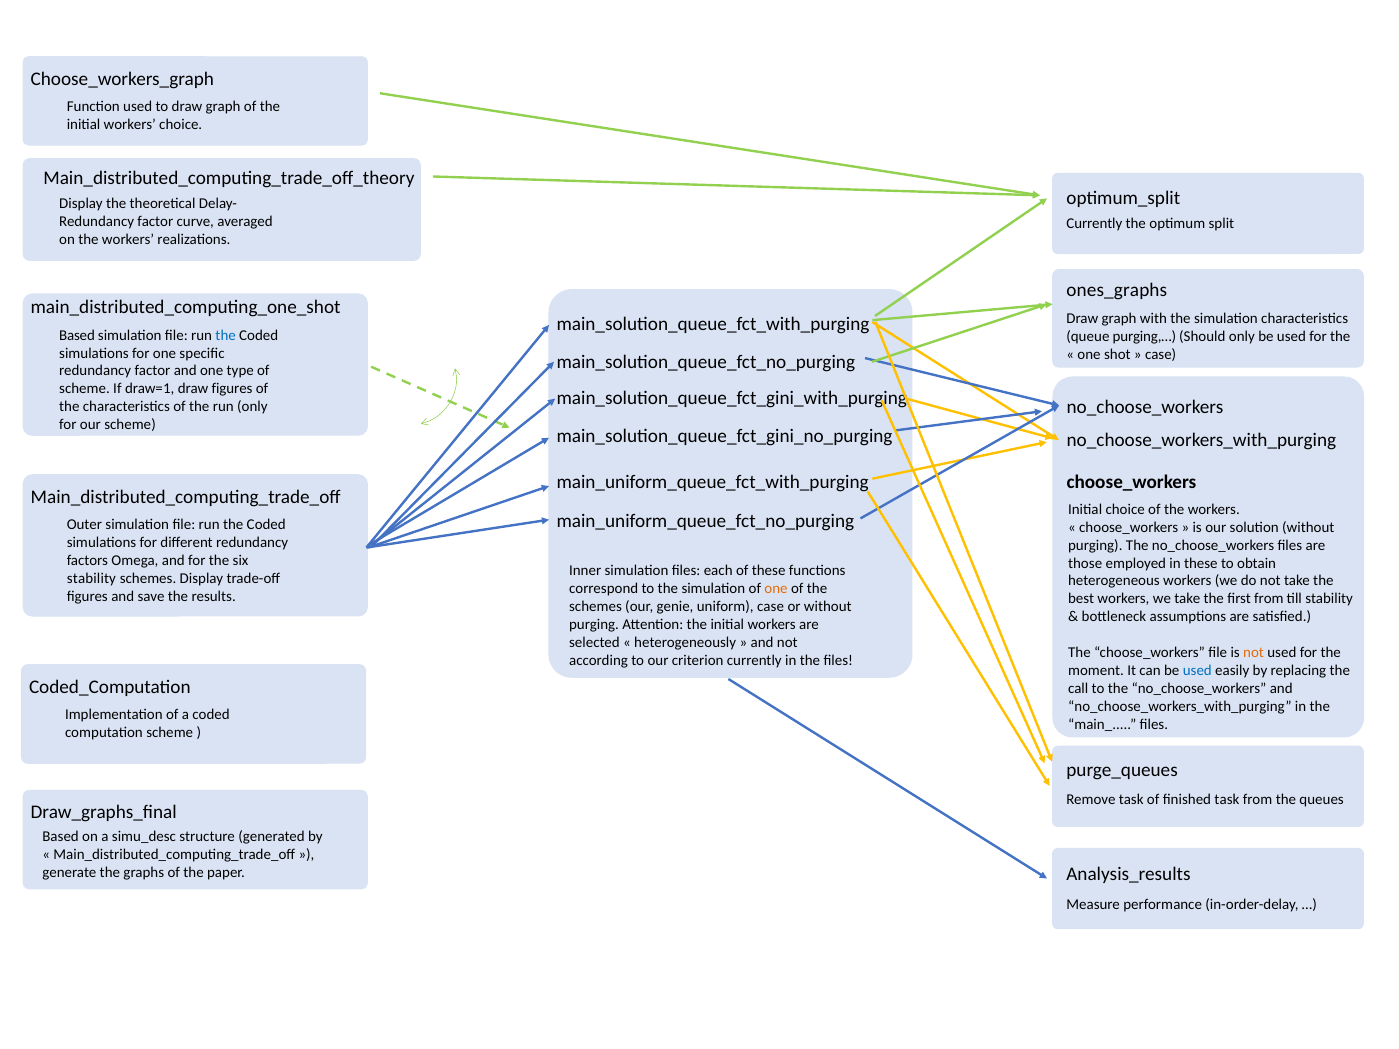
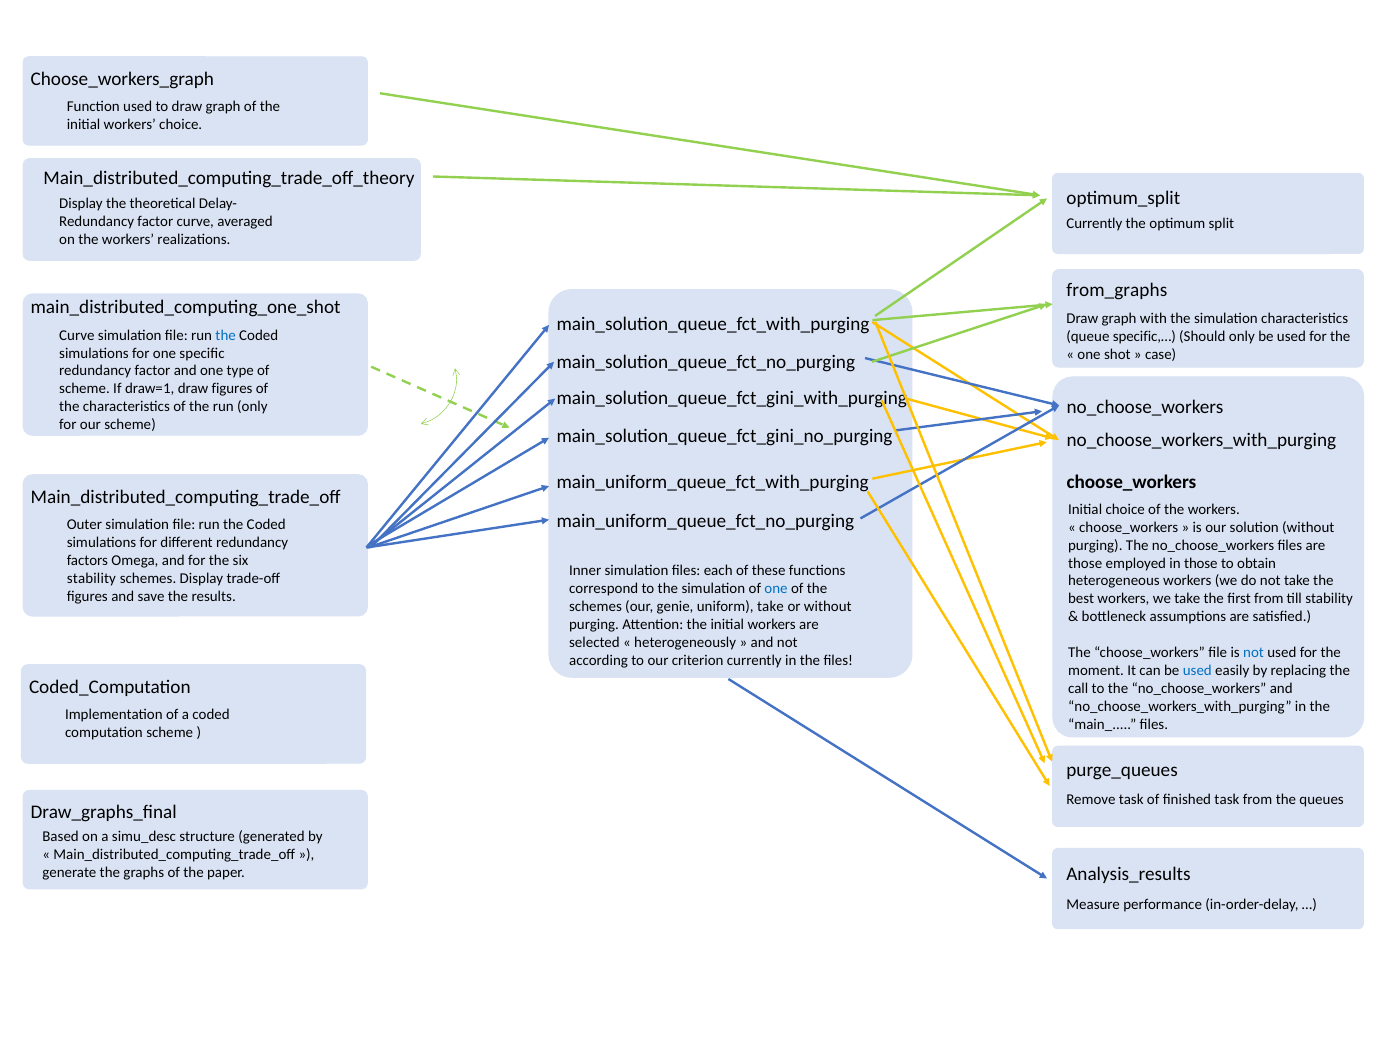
ones_graphs: ones_graphs -> from_graphs (1117, 291)
Based: Based -> Curve (77, 335)
purging,…: purging,… -> specific,… (1144, 337)
in these: these -> those (1201, 563)
one colour: orange -> blue (776, 589)
uniform case: case -> take (771, 607)
not colour: orange -> blue (1254, 653)
